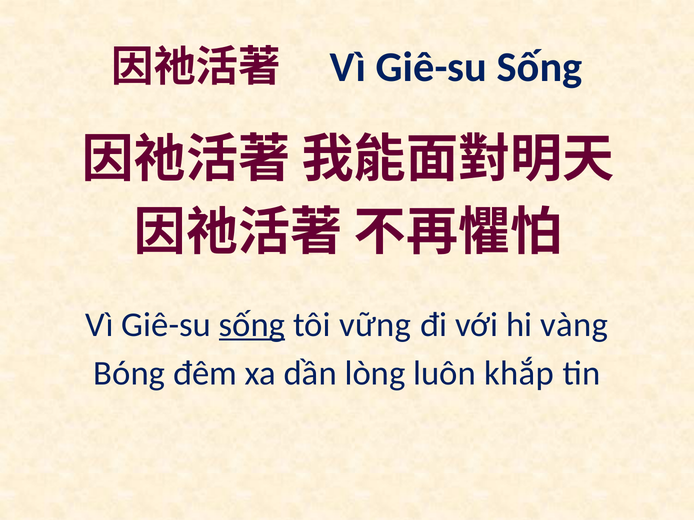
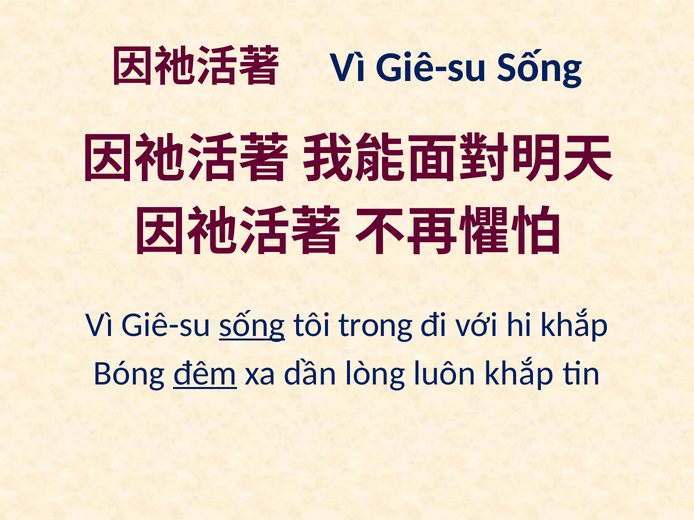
vững: vững -> trong (376, 325)
hi vàng: vàng -> khắp (574, 325)
đêm underline: none -> present (205, 373)
